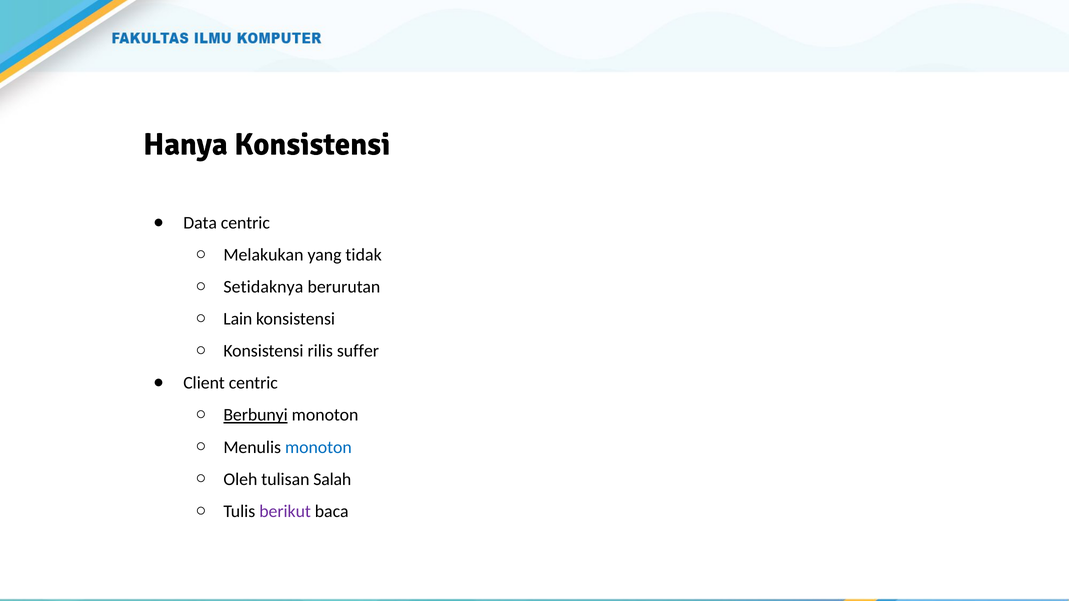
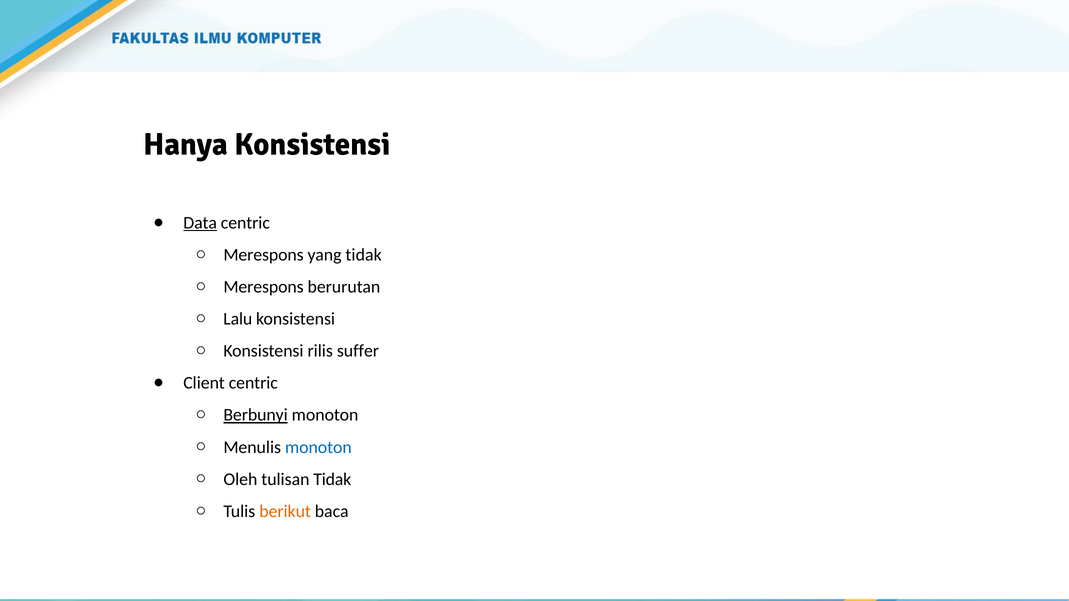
Data underline: none -> present (200, 223)
Melakukan: Melakukan -> Merespons (264, 255)
Setidaknya: Setidaknya -> Merespons (264, 287)
Lain: Lain -> Lalu (238, 319)
tulisan Salah: Salah -> Tidak (332, 479)
berikut colour: purple -> orange (285, 511)
